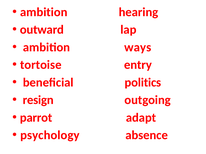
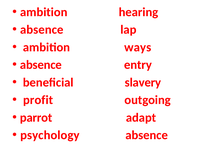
outward: outward -> absence (42, 30)
tortoise: tortoise -> absence (41, 65)
politics: politics -> slavery (143, 83)
resign: resign -> profit (38, 100)
